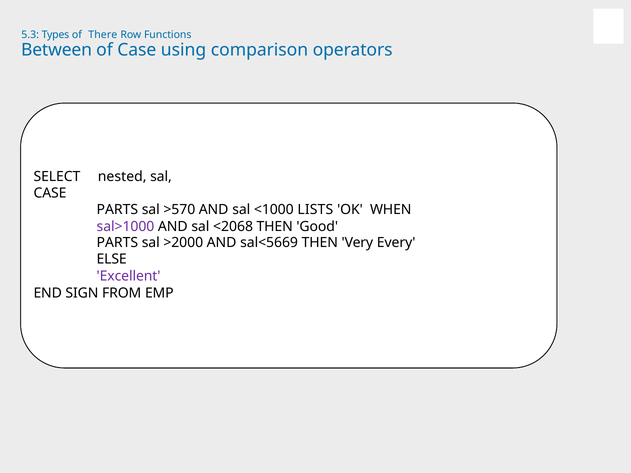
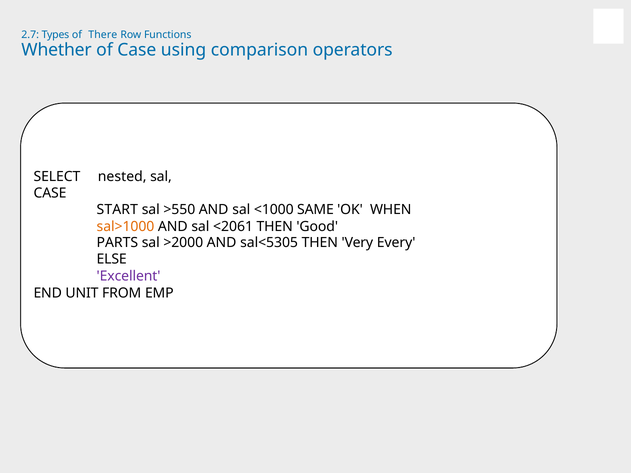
5.3: 5.3 -> 2.7 (30, 35)
Between: Between -> Whether (57, 50)
PARTS: PARTS -> START (117, 210)
>570: >570 -> >550 (179, 210)
LISTS: LISTS -> SAME (315, 210)
sal>1000 colour: purple -> orange (125, 227)
<2068: <2068 -> <2061 (233, 227)
sal<5669: sal<5669 -> sal<5305 (269, 243)
SIGN: SIGN -> UNIT (82, 293)
